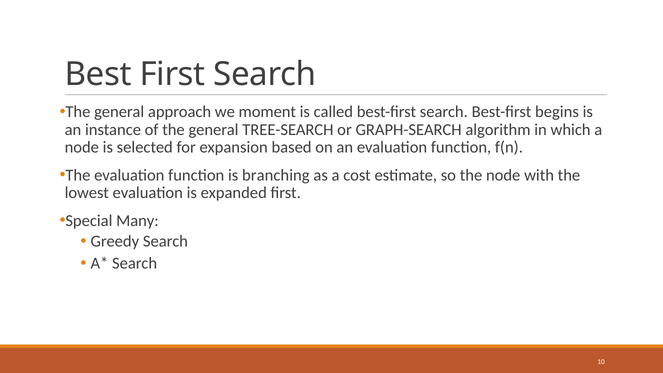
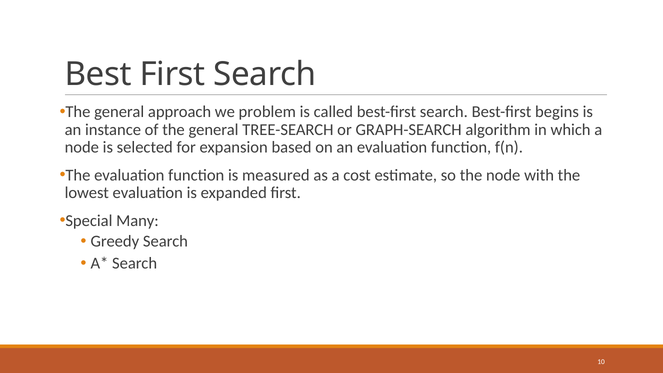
moment: moment -> problem (267, 112)
branching: branching -> measured (276, 175)
